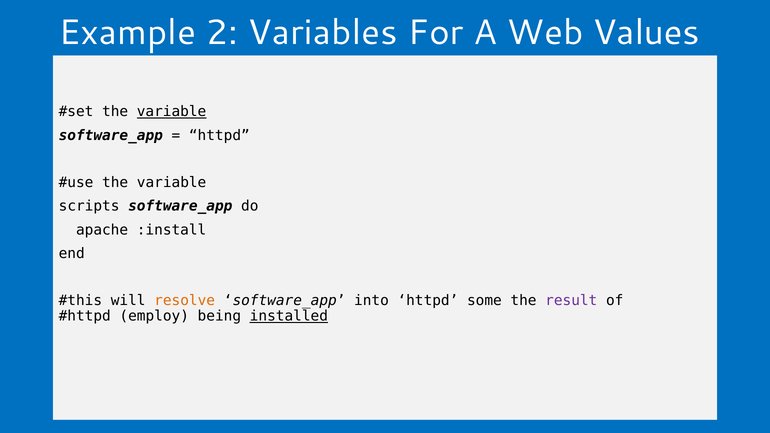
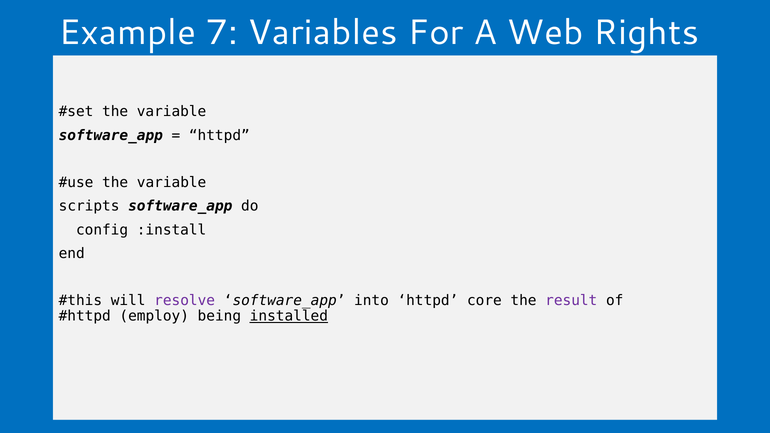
2: 2 -> 7 (222, 32)
Values: Values -> Rights (646, 32)
variable underline: present -> none (172, 112)
apache: apache -> config (102, 230)
resolve colour: orange -> purple (185, 301)
some: some -> core (484, 301)
